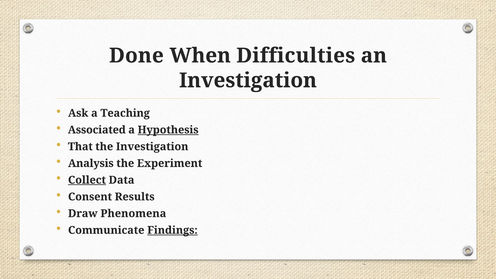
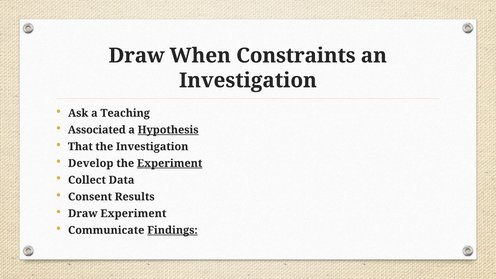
Done: Done -> Draw (137, 56)
Difficulties: Difficulties -> Constraints (296, 56)
Analysis: Analysis -> Develop (91, 163)
Experiment underline: none -> present (170, 163)
Collect underline: present -> none (87, 180)
Draw Phenomena: Phenomena -> Experiment (133, 214)
